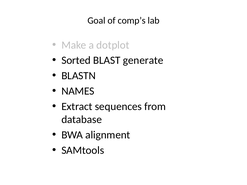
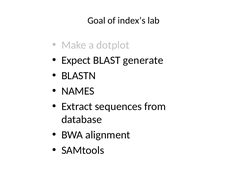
comp’s: comp’s -> index’s (132, 21)
Sorted: Sorted -> Expect (76, 60)
